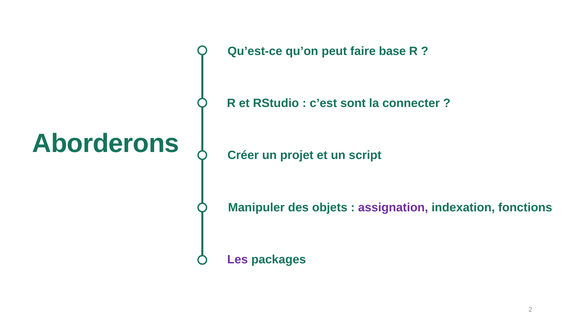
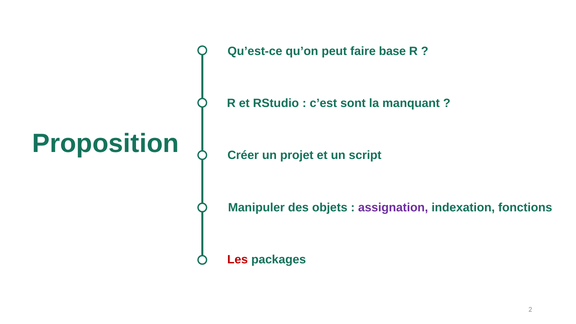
connecter: connecter -> manquant (411, 103)
Aborderons: Aborderons -> Proposition (106, 144)
Les colour: purple -> red (238, 260)
